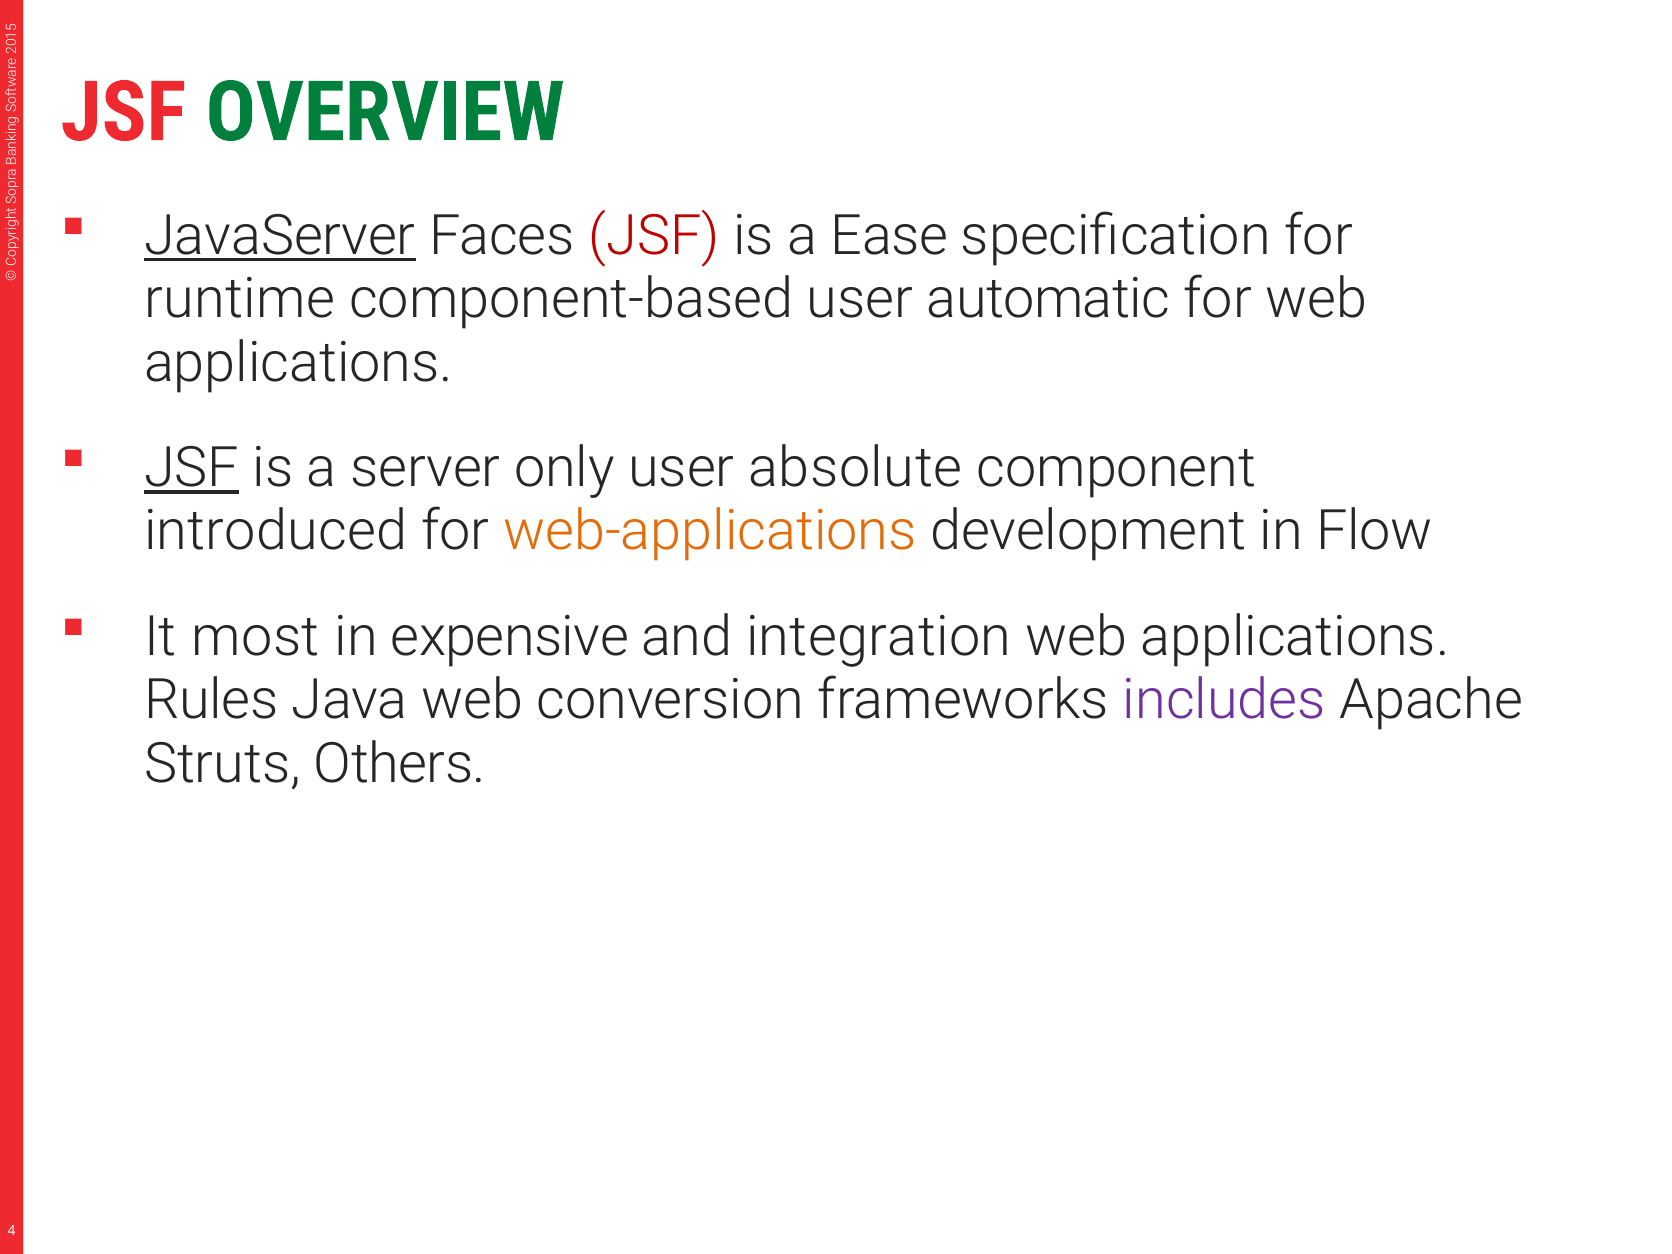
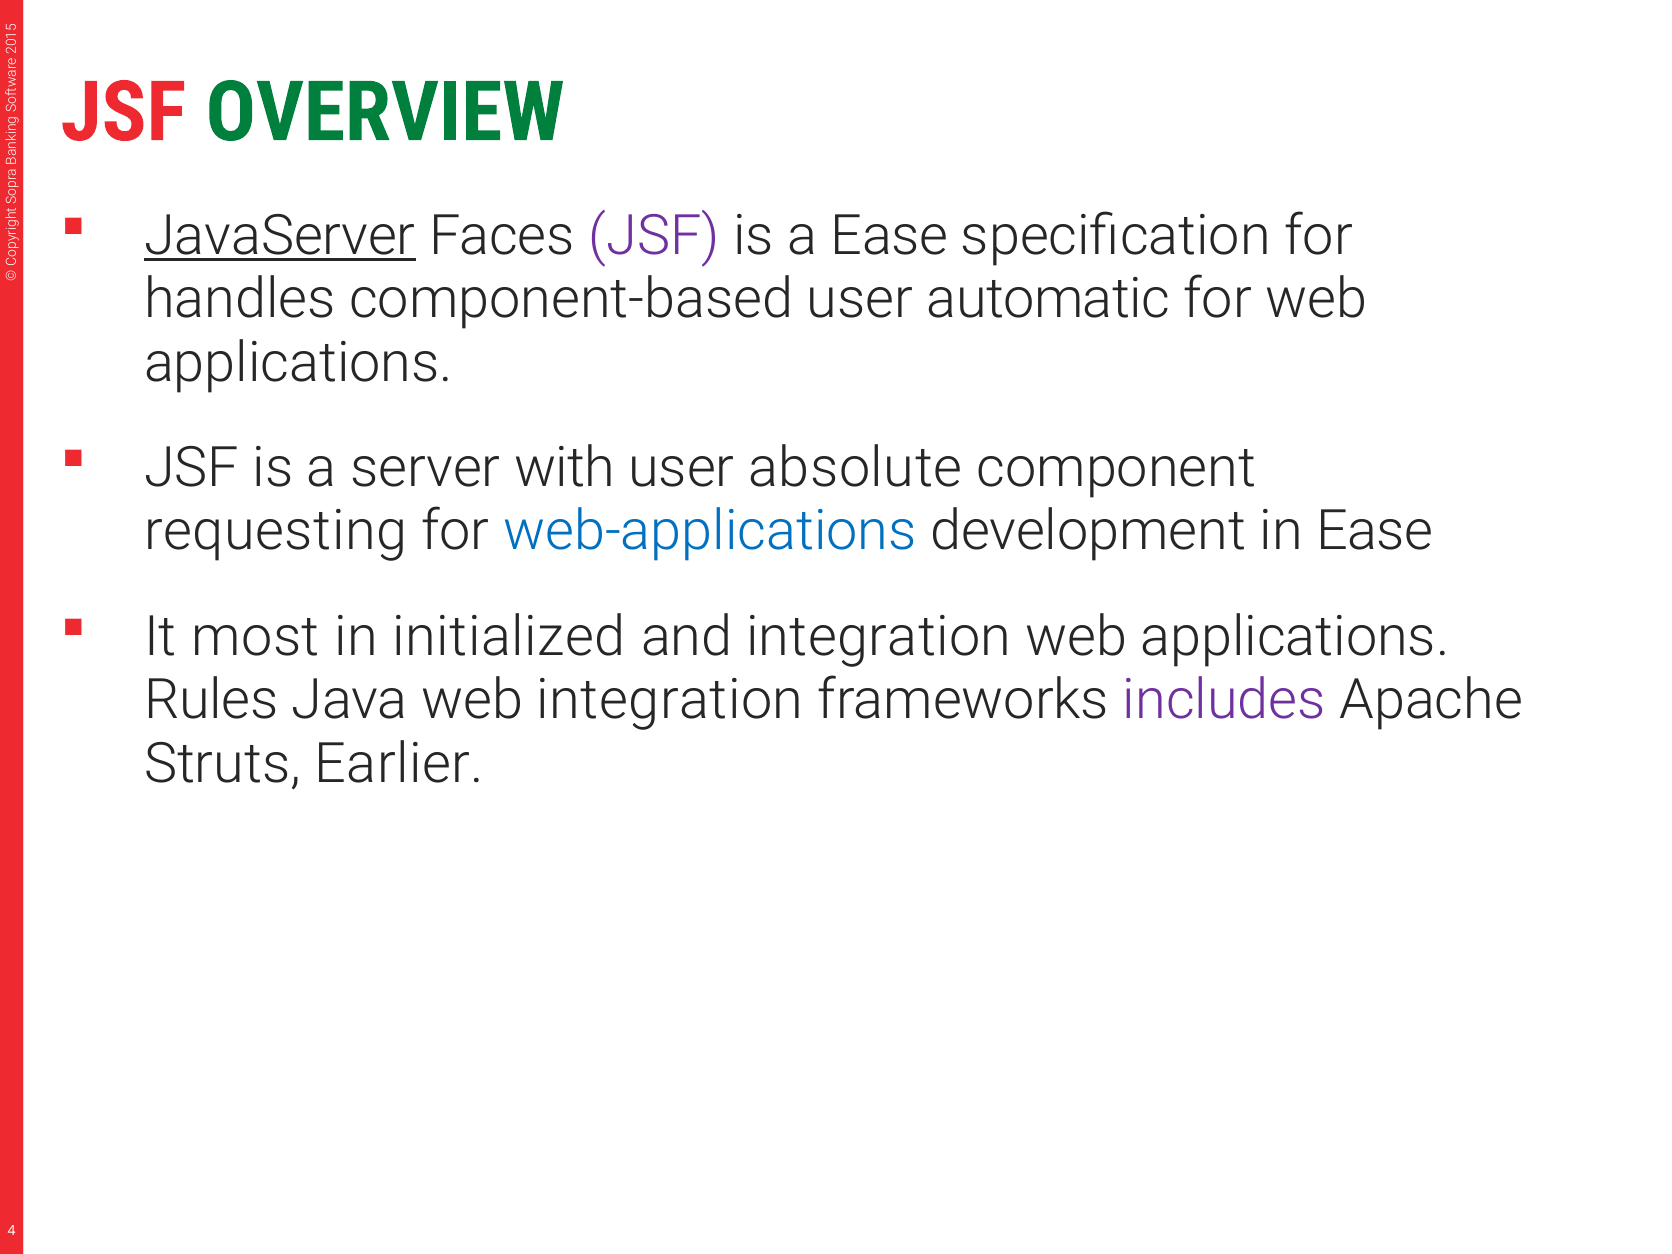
JSF colour: red -> purple (654, 236)
runtime: runtime -> handles (240, 299)
JSF underline: present -> none (192, 468)
only: only -> with (565, 468)
introduced: introduced -> requesting (276, 532)
web-applications colour: orange -> blue (710, 532)
in Flow: Flow -> Ease (1375, 532)
expensive: expensive -> initialized (509, 637)
web conversion: conversion -> integration (670, 700)
Others: Others -> Earlier (399, 764)
